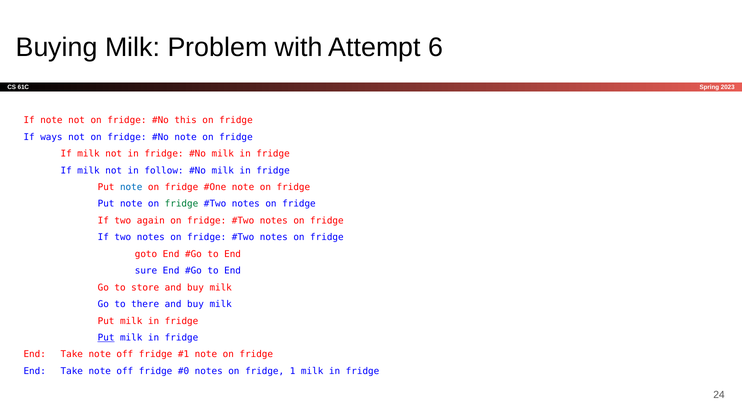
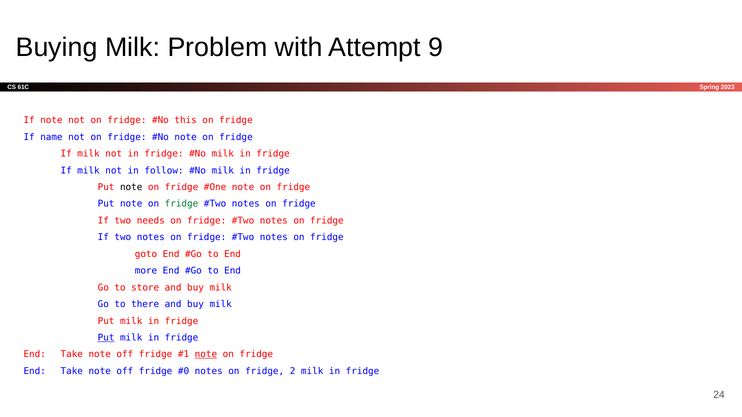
6: 6 -> 9 (436, 47)
ways: ways -> name (51, 137)
note colour: blue -> black (131, 187)
again: again -> needs (151, 221)
sure: sure -> more (146, 271)
note underline: none -> present (206, 355)
1: 1 -> 2 (293, 371)
